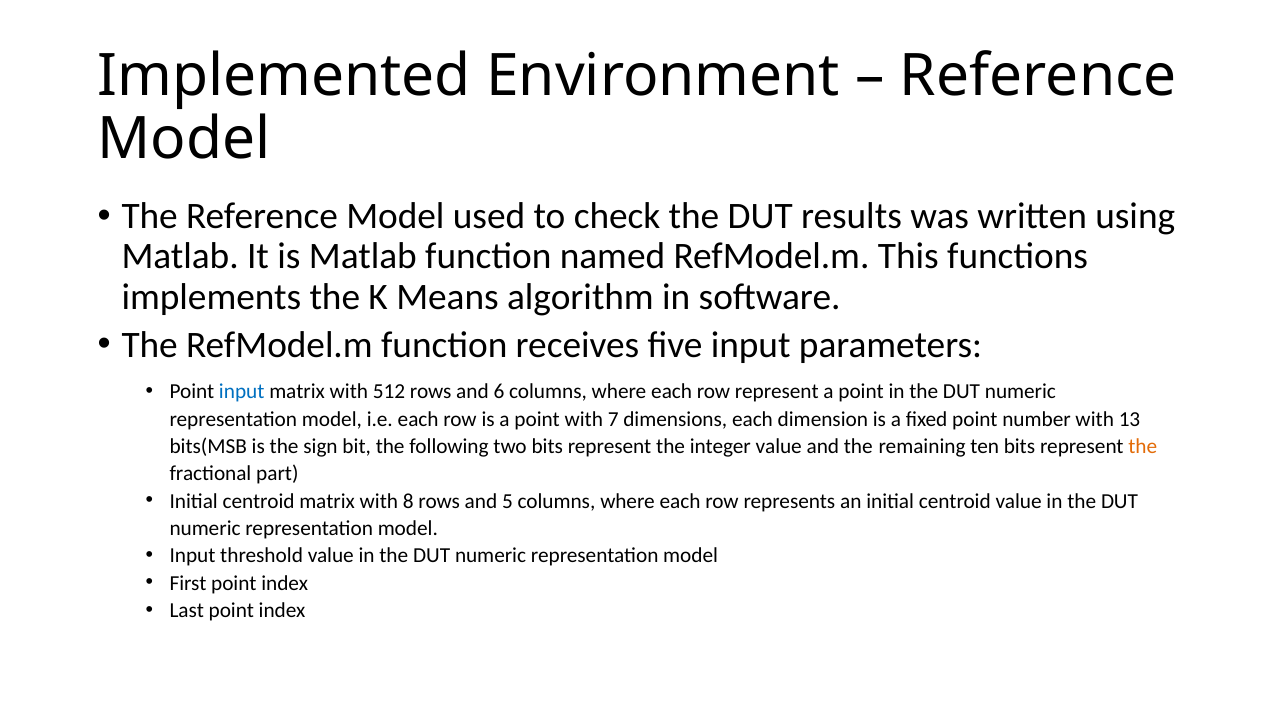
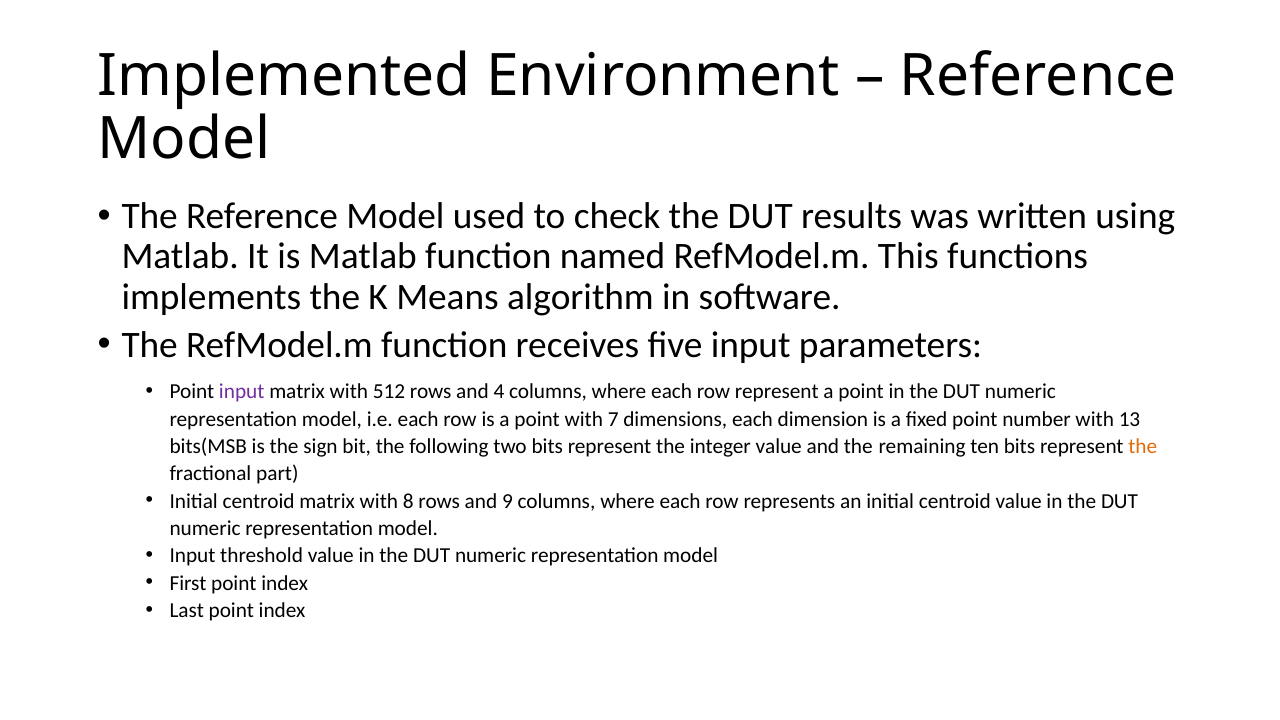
input colour: blue -> purple (242, 392)
6: 6 -> 4 (499, 392)
5: 5 -> 9 (507, 501)
